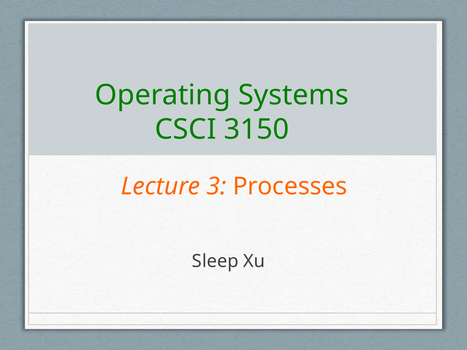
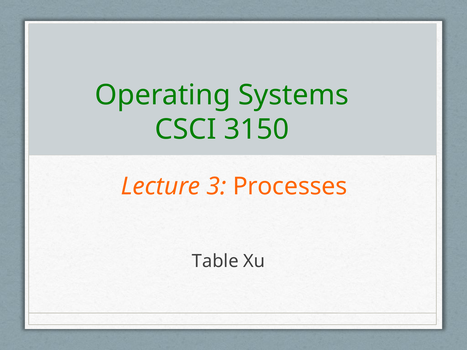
Sleep: Sleep -> Table (215, 261)
